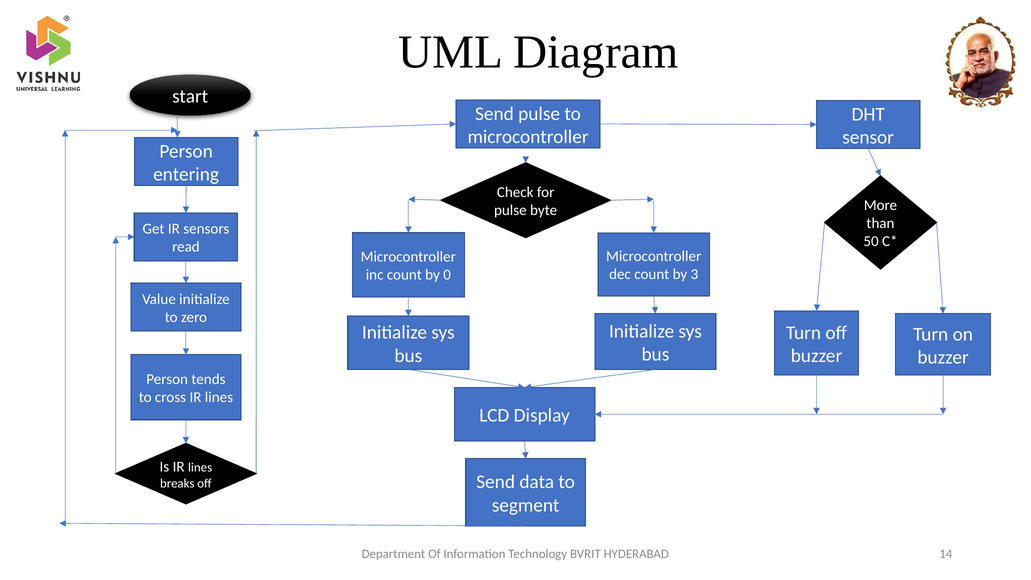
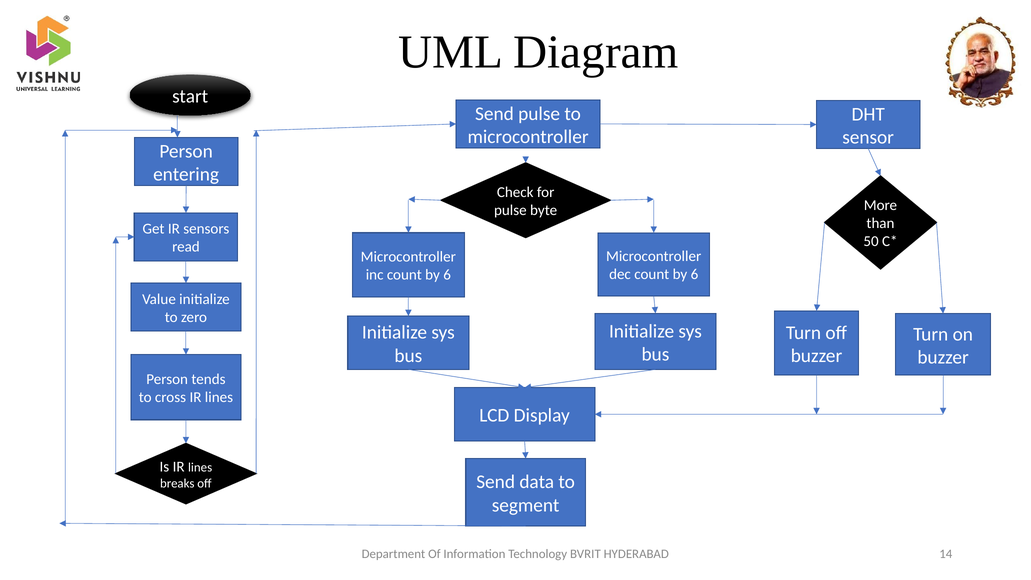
dec count by 3: 3 -> 6 (694, 274)
inc count by 0: 0 -> 6 (447, 275)
